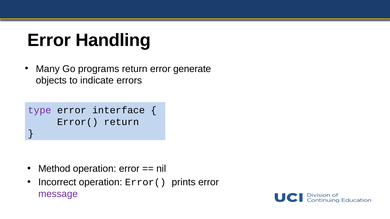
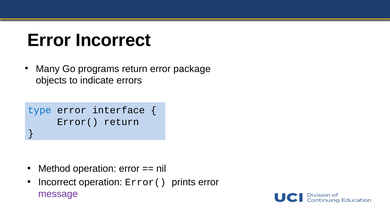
Error Handling: Handling -> Incorrect (113, 40)
generate: generate -> package (192, 69)
type colour: purple -> blue (40, 110)
